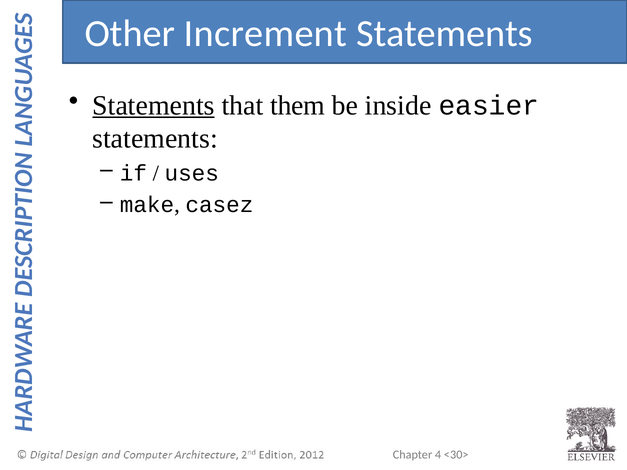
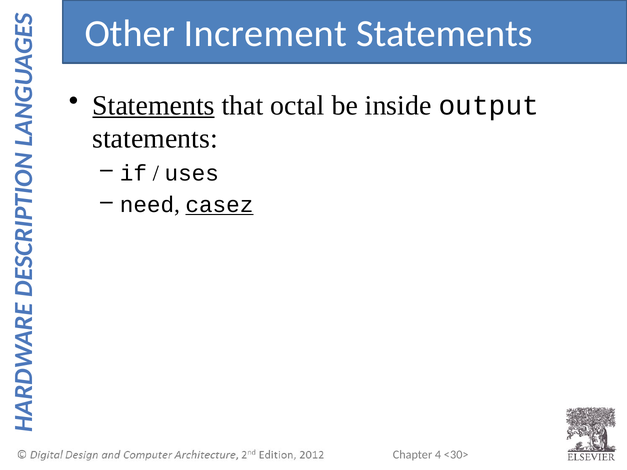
them: them -> octal (297, 105)
easier: easier -> output (489, 105)
make: make -> need (147, 205)
casez underline: none -> present (219, 205)
